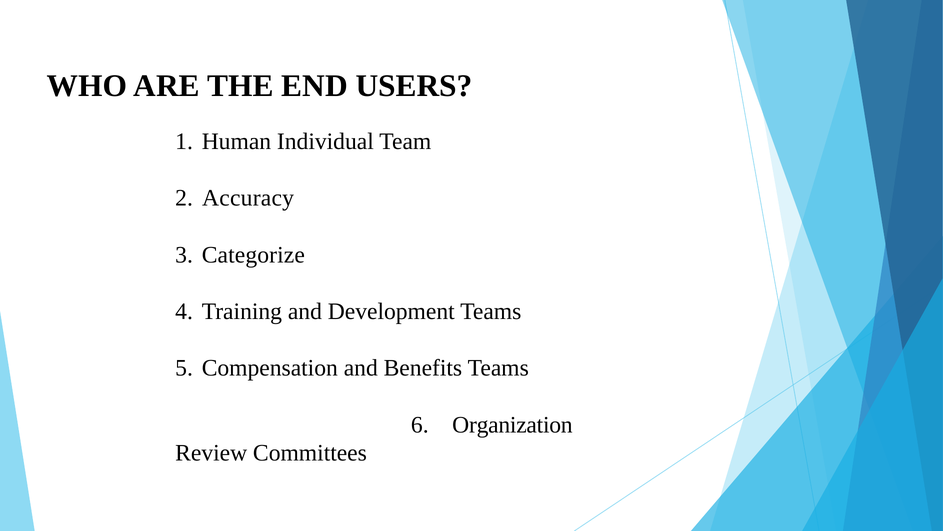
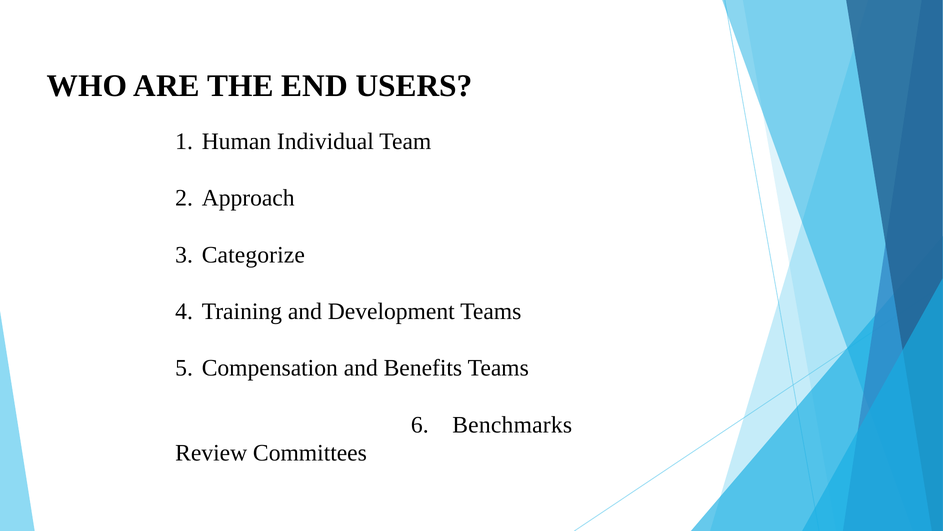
Accuracy: Accuracy -> Approach (248, 198)
Organization: Organization -> Benchmarks (512, 424)
